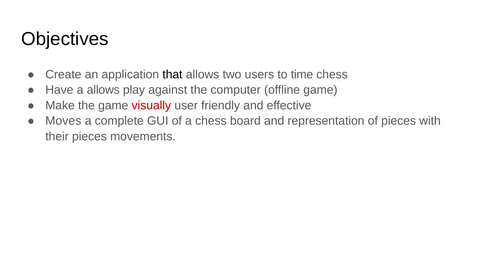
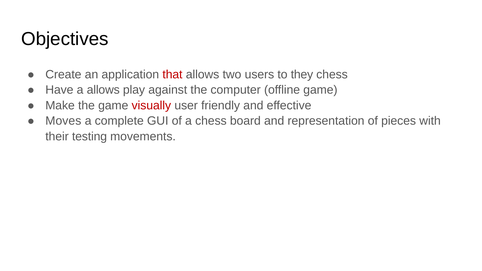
that colour: black -> red (172, 75)
time: time -> they (302, 75)
their pieces: pieces -> testing (90, 137)
